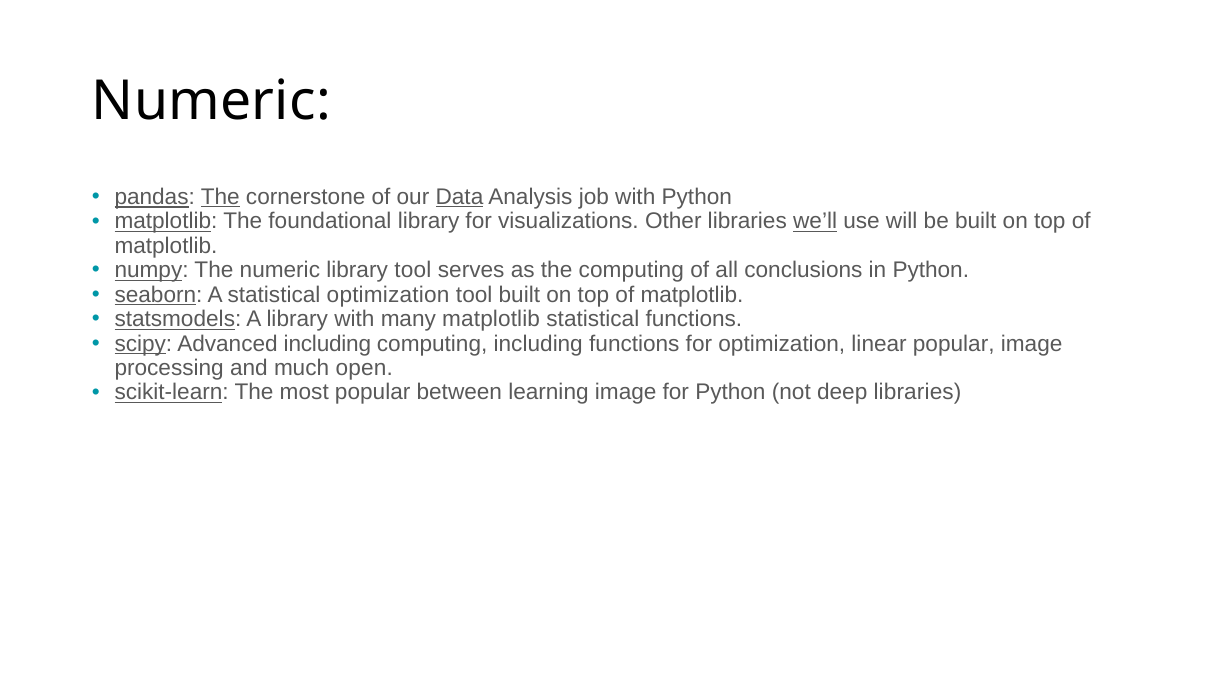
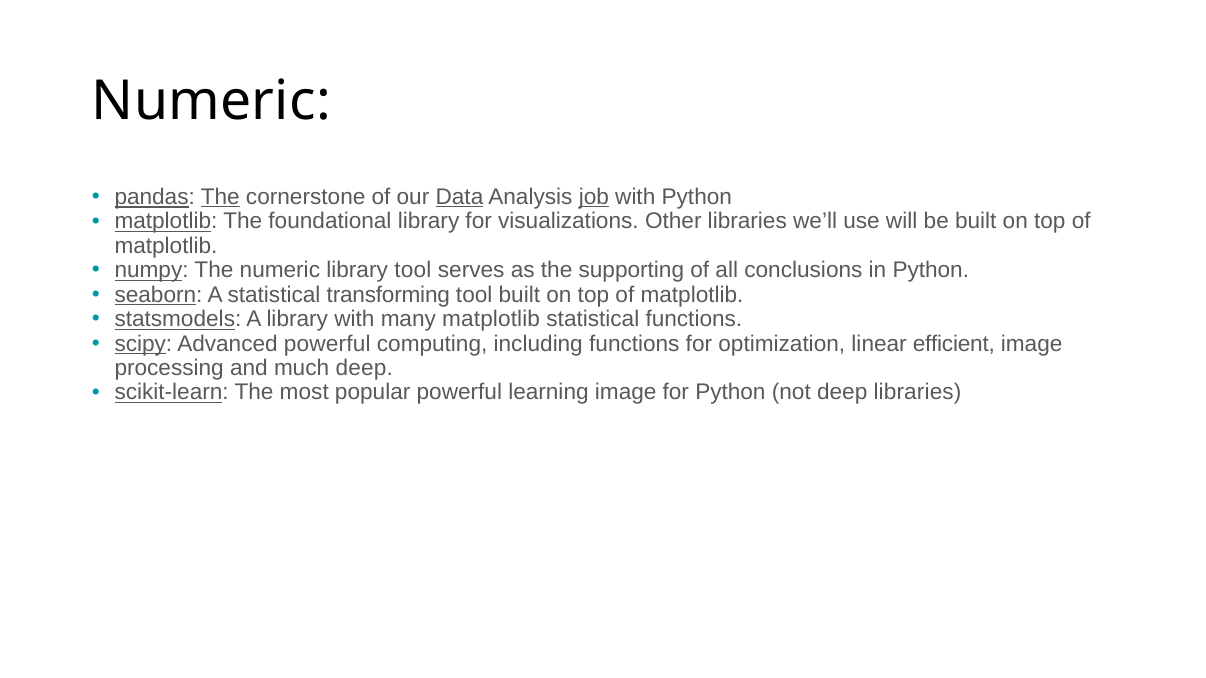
job underline: none -> present (594, 197)
we’ll underline: present -> none (815, 222)
the computing: computing -> supporting (631, 270)
statistical optimization: optimization -> transforming (388, 295)
Advanced including: including -> powerful (327, 344)
linear popular: popular -> efficient (954, 344)
much open: open -> deep (364, 368)
popular between: between -> powerful (459, 393)
